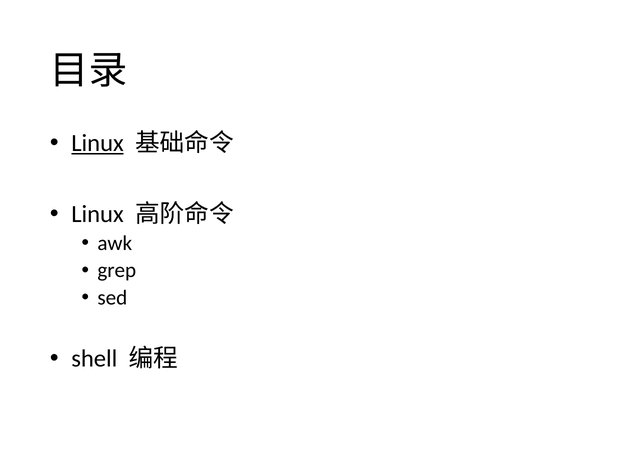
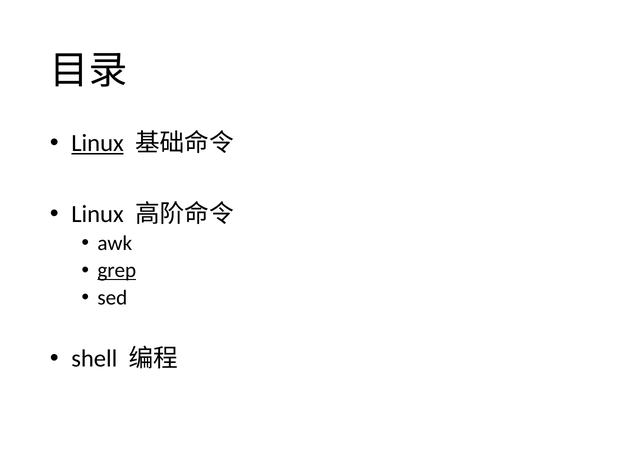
grep underline: none -> present (117, 270)
